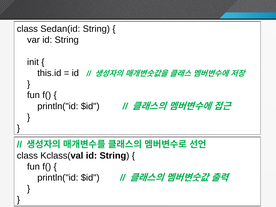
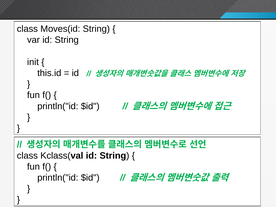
Sedan(id: Sedan(id -> Moves(id (60, 29)
